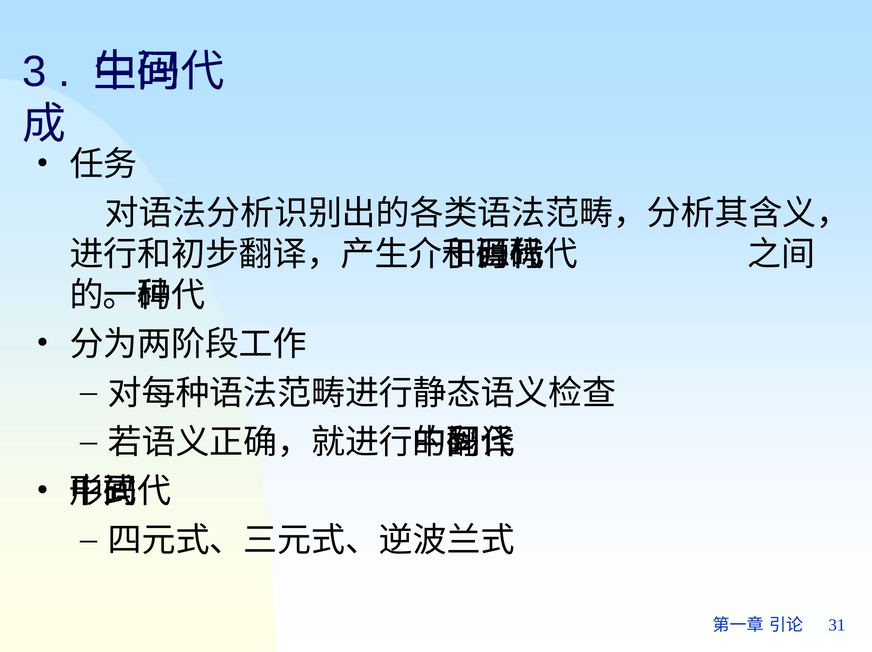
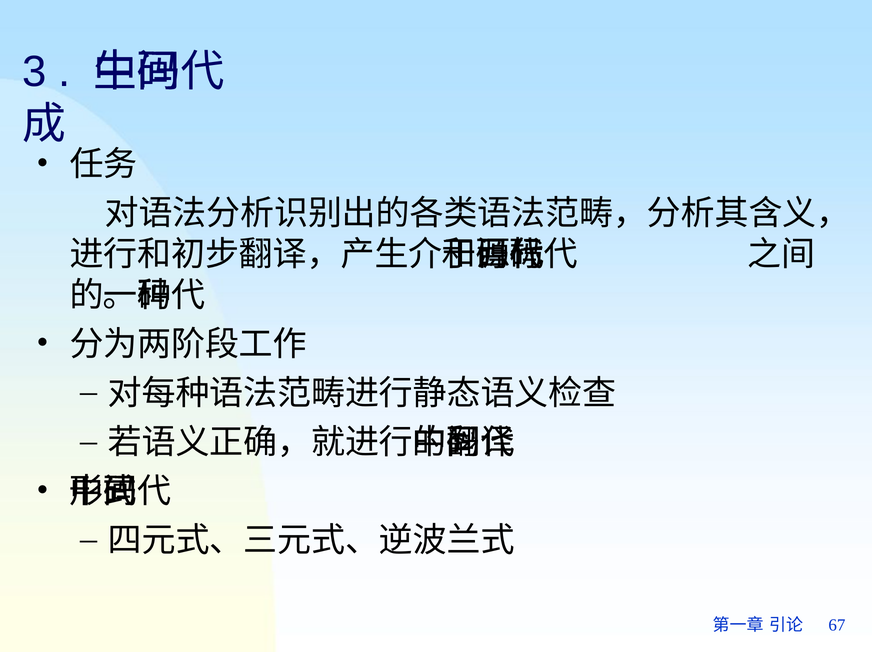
31: 31 -> 67 (837, 625)
